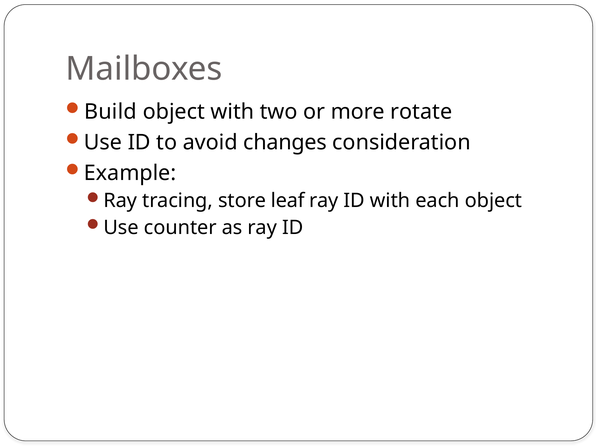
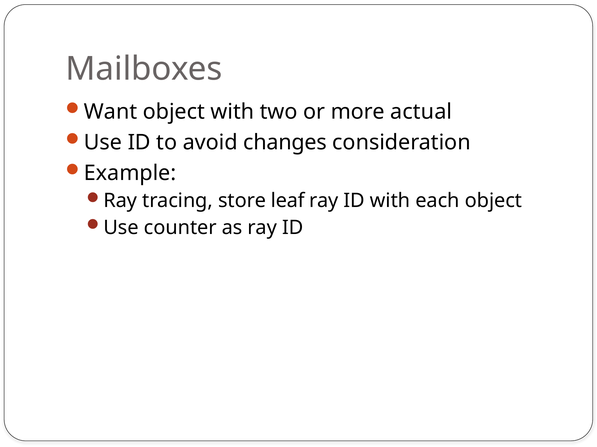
Build: Build -> Want (111, 112)
rotate: rotate -> actual (421, 112)
